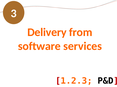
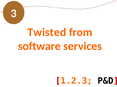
Delivery: Delivery -> Twisted (47, 33)
